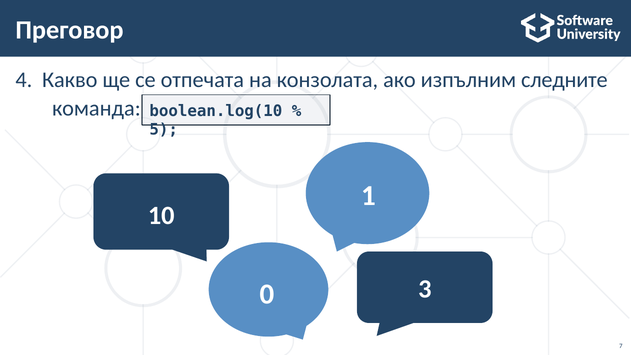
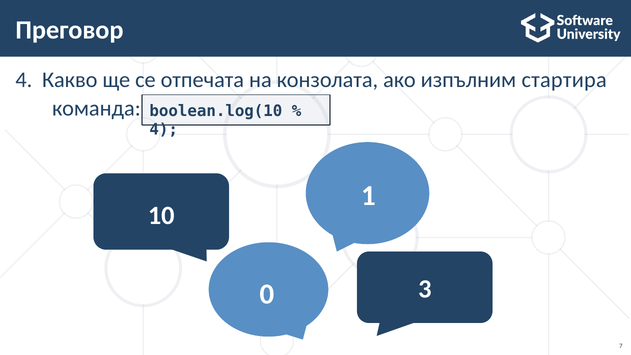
следните: следните -> стартира (564, 80)
5: 5 -> 4 (164, 130)
